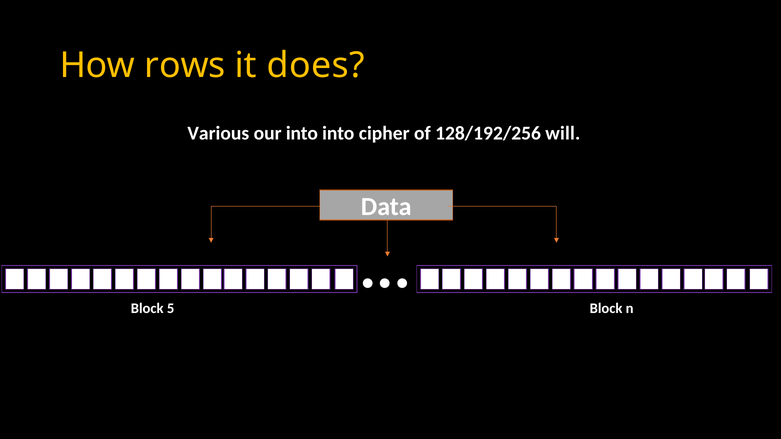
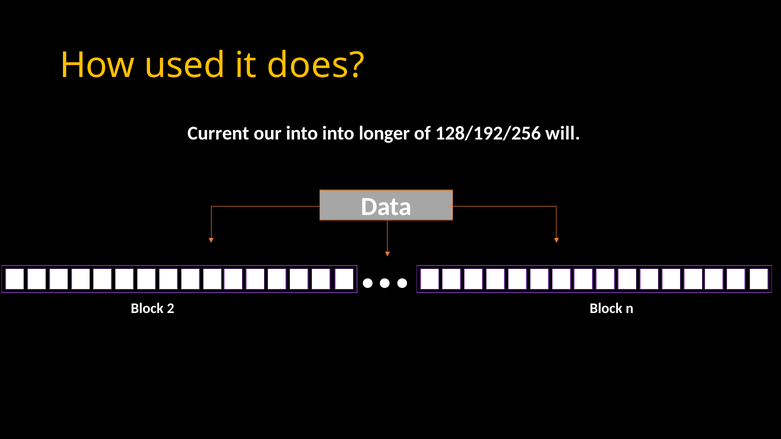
rows: rows -> used (185, 66)
Various: Various -> Current (218, 133)
cipher: cipher -> longer (384, 133)
5: 5 -> 2 (171, 309)
